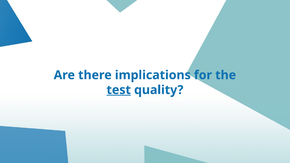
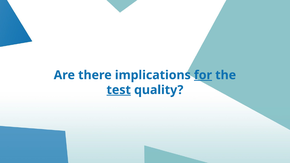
for underline: none -> present (203, 75)
